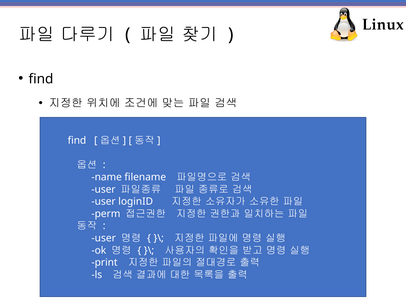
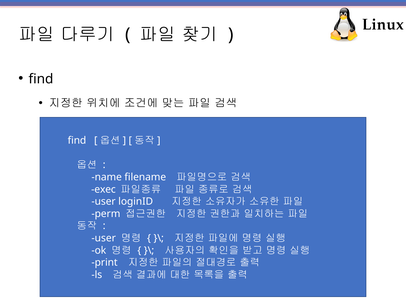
user: user -> exec (104, 189)
